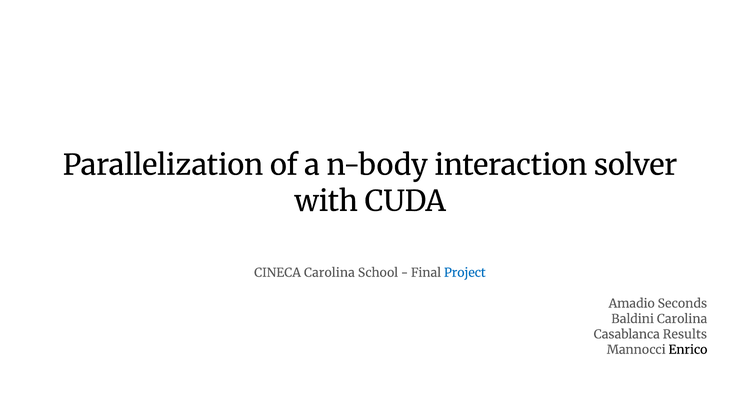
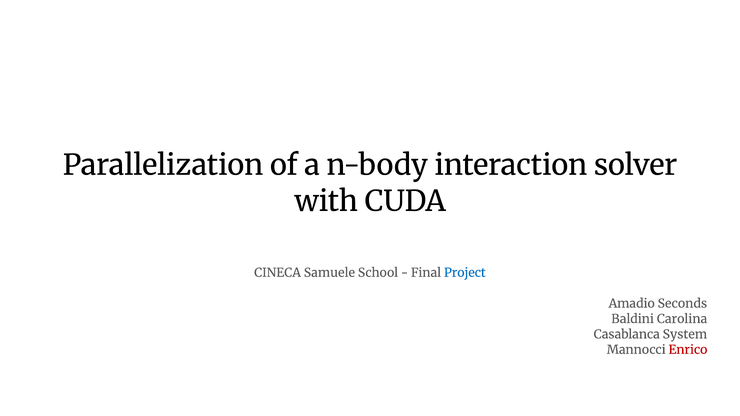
CINECA Carolina: Carolina -> Samuele (329, 273)
Results: Results -> System (685, 335)
Enrico colour: black -> red (688, 350)
